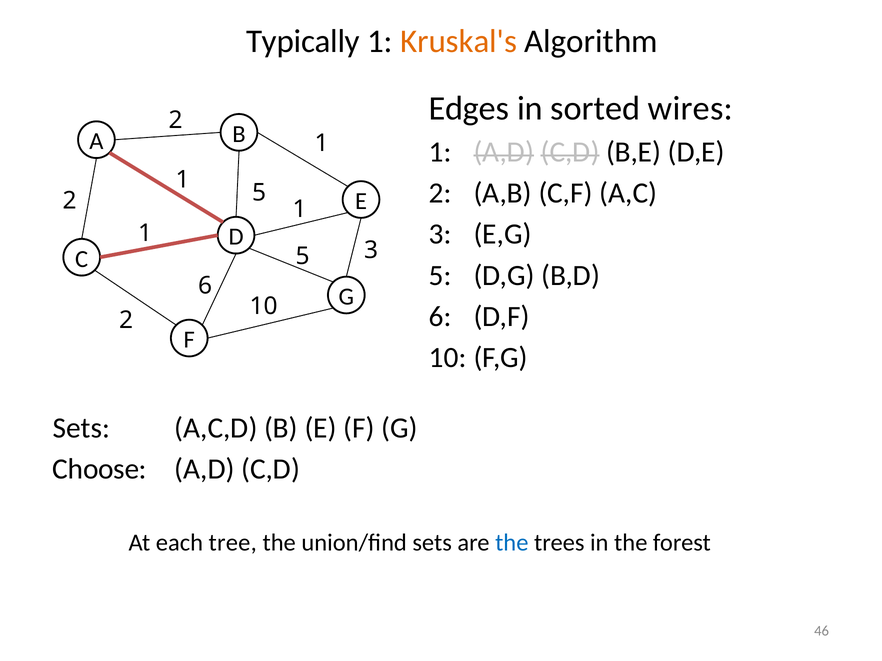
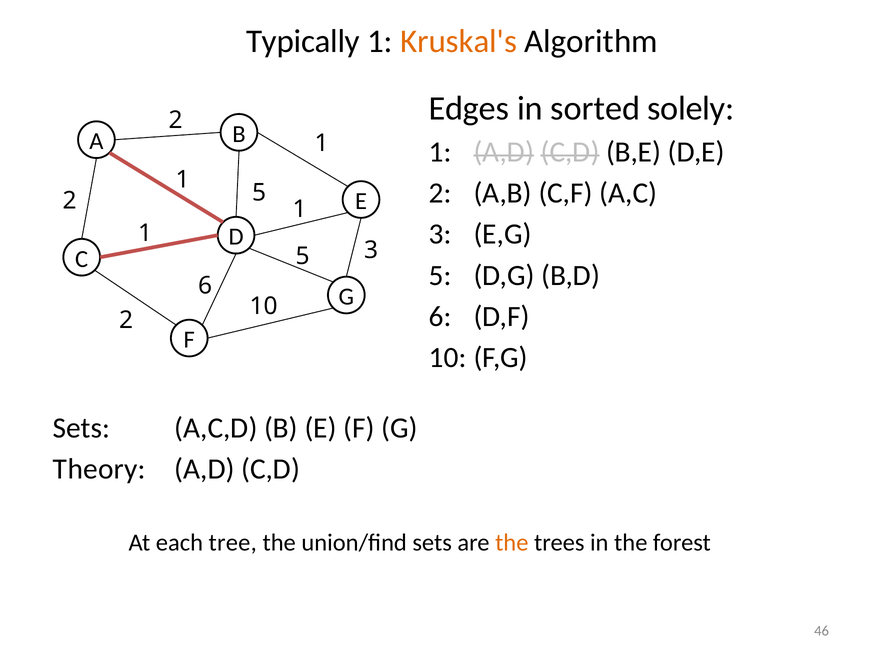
wires: wires -> solely (691, 108)
Choose: Choose -> Theory (99, 470)
the colour: blue -> orange (512, 543)
